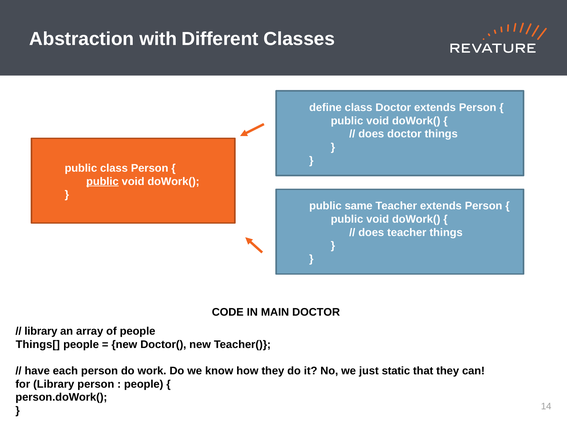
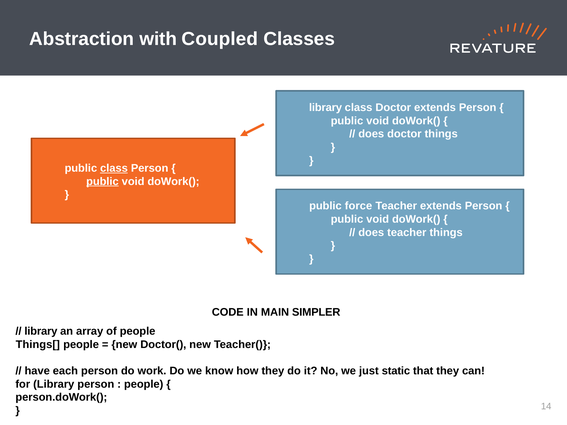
Different: Different -> Coupled (220, 39)
define: define -> library (326, 108)
class underline: none -> present (114, 168)
same: same -> force (359, 206)
MAIN DOCTOR: DOCTOR -> SIMPLER (316, 312)
